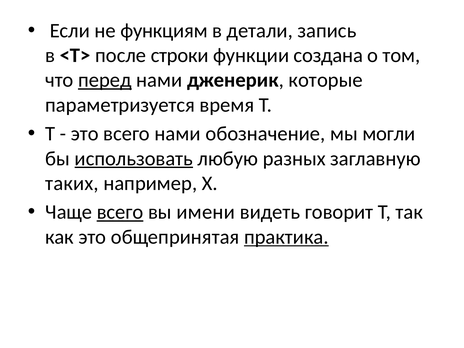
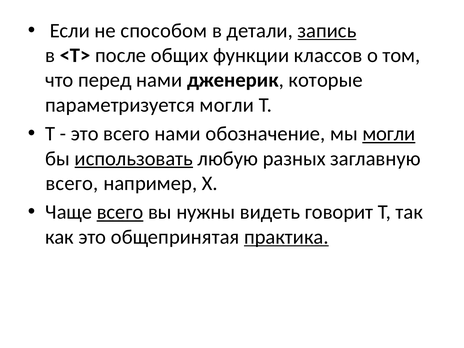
функциям: функциям -> способом (164, 31)
запись underline: none -> present (327, 31)
строки: строки -> общих (180, 55)
создана: создана -> классов (328, 55)
перед underline: present -> none (105, 80)
параметризуется время: время -> могли (227, 105)
могли underline: none -> present (389, 134)
таких: таких -> всего (72, 183)
имени: имени -> нужны (206, 212)
